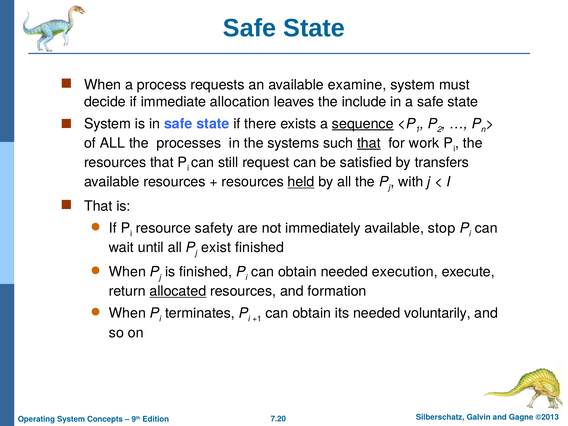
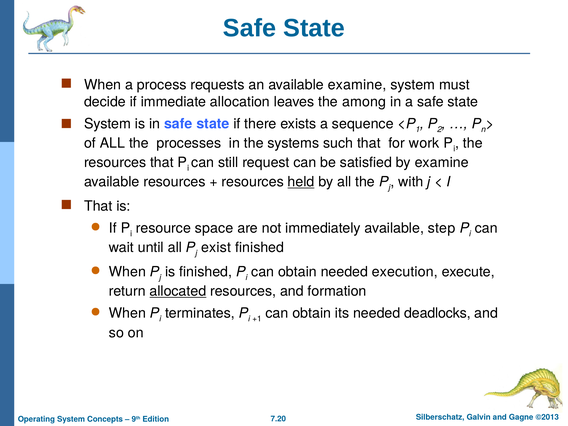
include: include -> among (364, 102)
sequence underline: present -> none (363, 124)
that underline: present -> none (369, 143)
by transfers: transfers -> examine (442, 163)
safety: safety -> space (214, 228)
stop: stop -> step (442, 228)
voluntarily: voluntarily -> deadlocks (437, 313)
